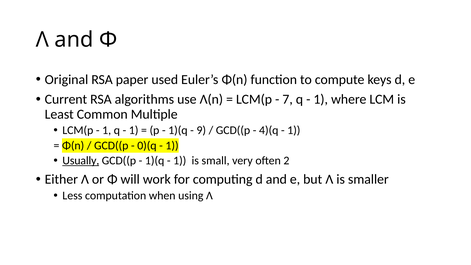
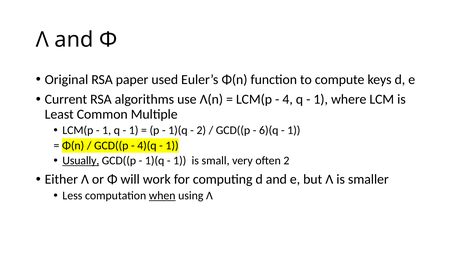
7: 7 -> 4 (288, 99)
9: 9 -> 2 (201, 130)
4)(q: 4)(q -> 6)(q (269, 130)
0)(q: 0)(q -> 4)(q (147, 146)
when underline: none -> present (162, 196)
